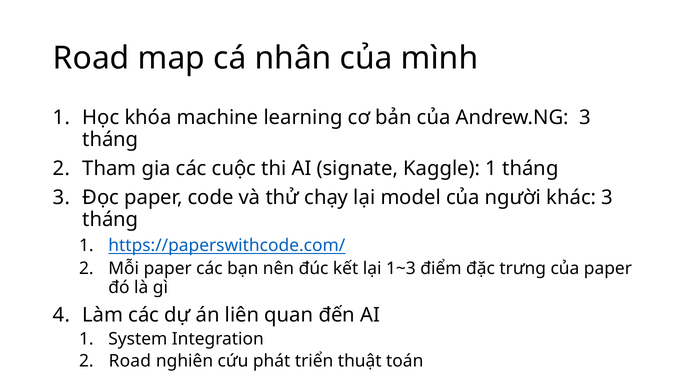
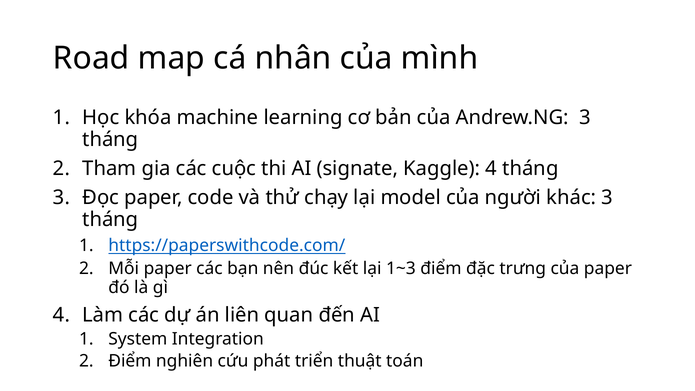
Kaggle 1: 1 -> 4 (491, 169)
Road: Road -> Điểm (130, 361)
